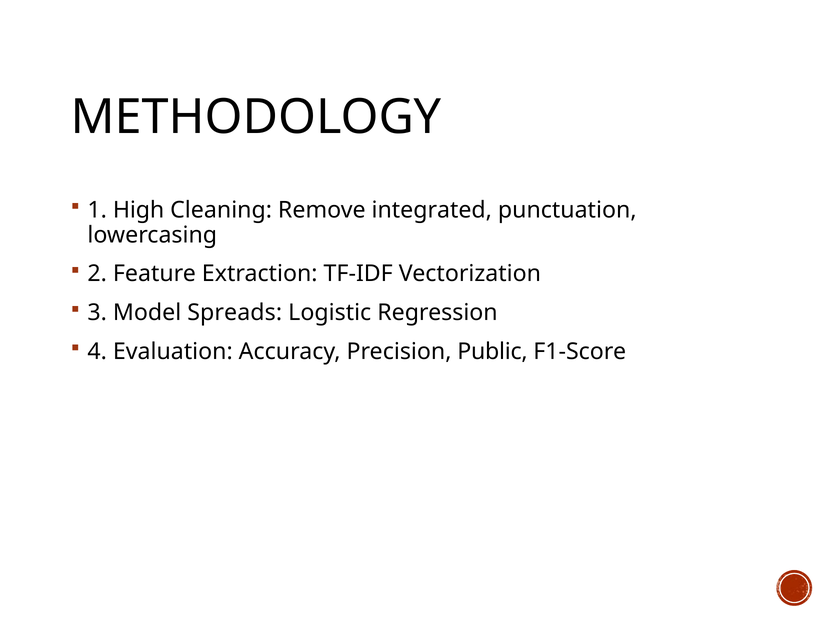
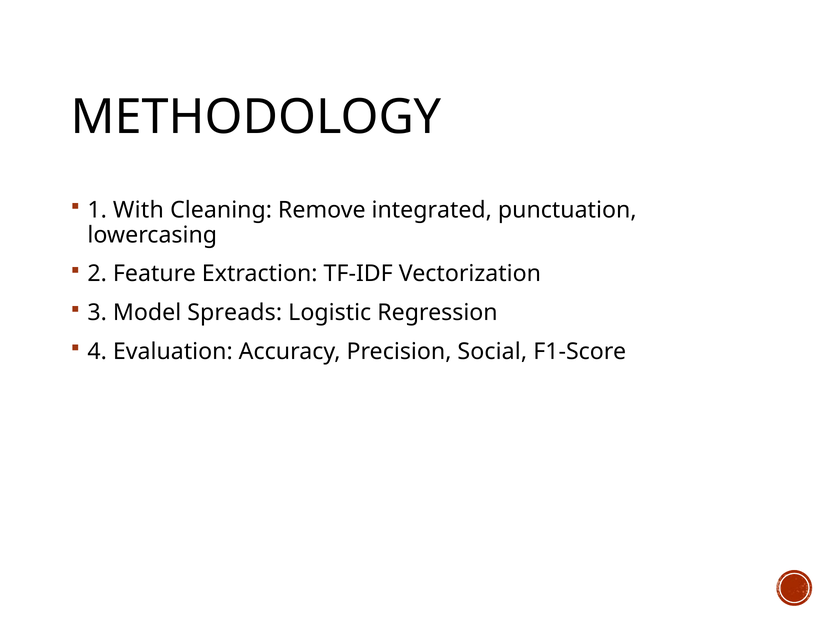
High: High -> With (138, 210)
Public: Public -> Social (492, 351)
